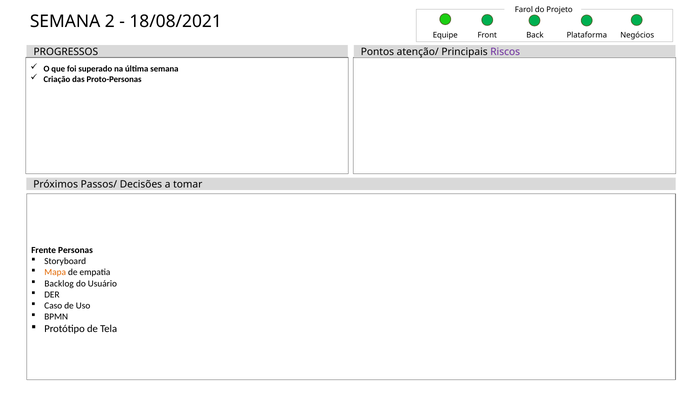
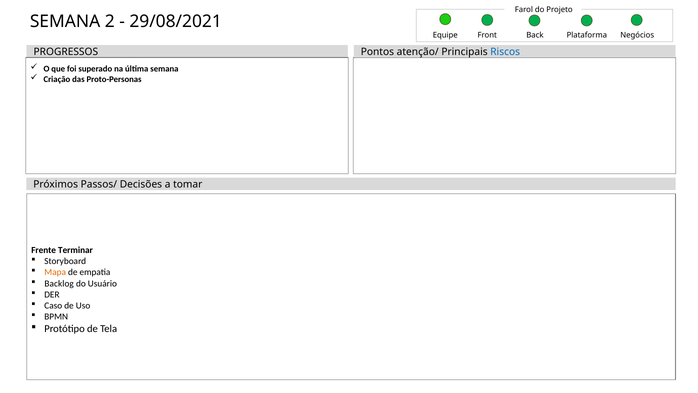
18/08/2021: 18/08/2021 -> 29/08/2021 (176, 21)
Riscos colour: purple -> blue (505, 52)
Personas: Personas -> Terminar (75, 250)
